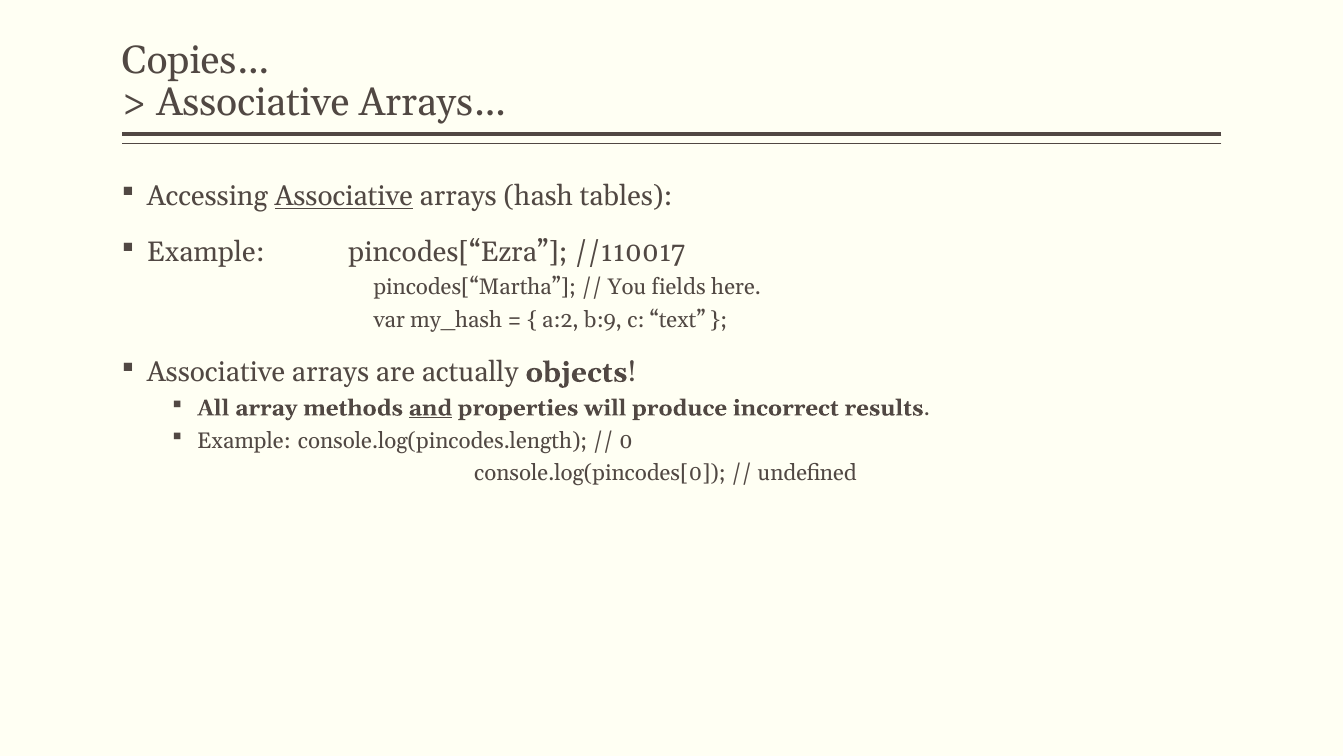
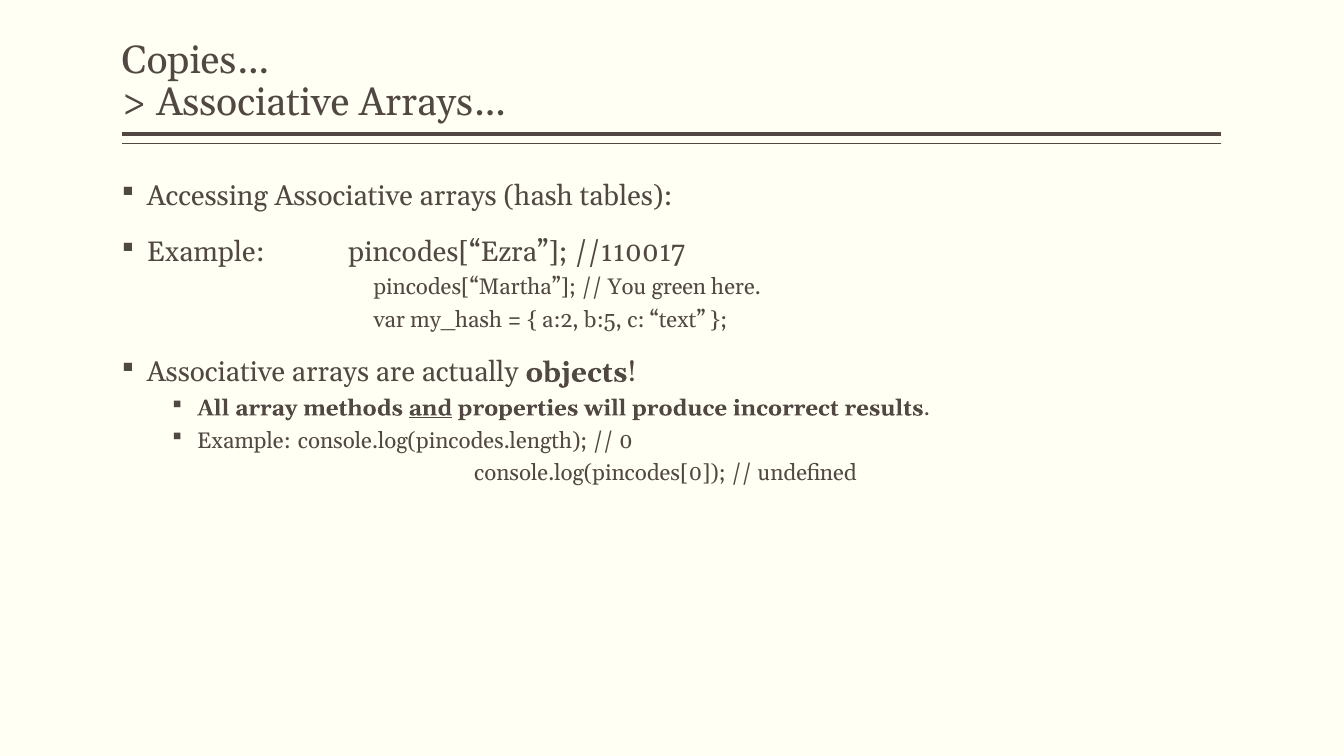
Associative underline: present -> none (344, 196)
fields: fields -> green (679, 287)
b:9: b:9 -> b:5 (603, 320)
